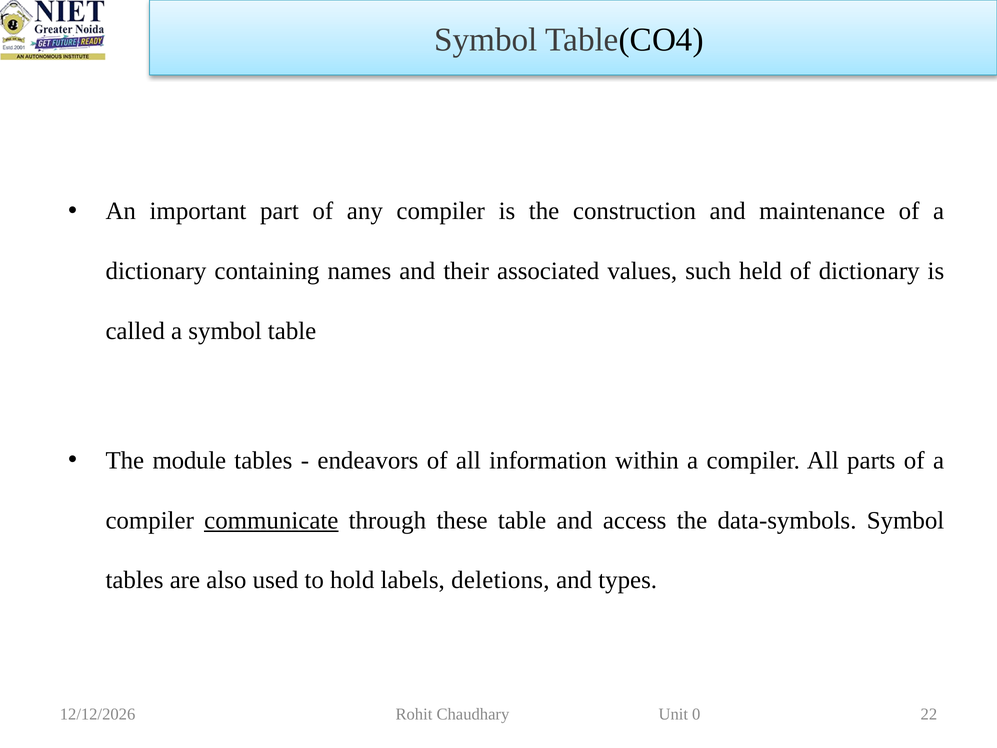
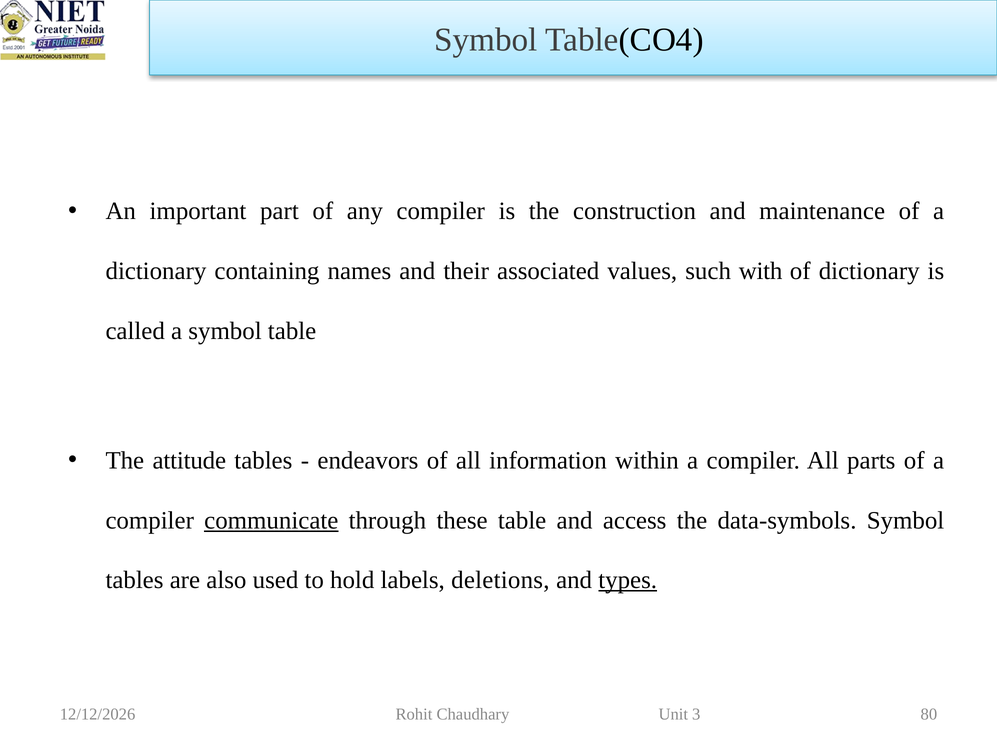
held: held -> with (761, 271)
module: module -> attitude (189, 460)
types underline: none -> present (628, 580)
0: 0 -> 3 (696, 714)
22: 22 -> 80 (929, 714)
